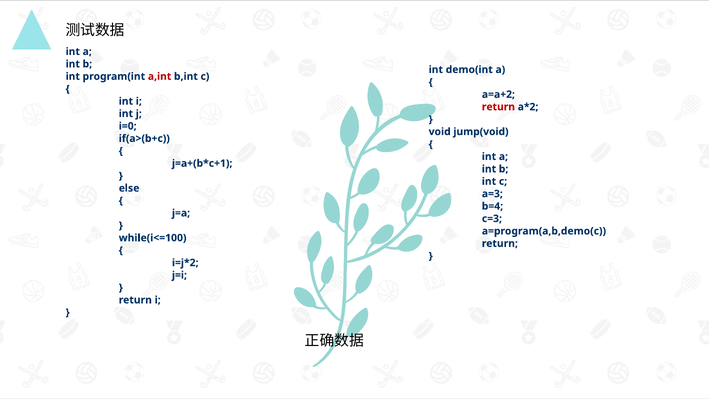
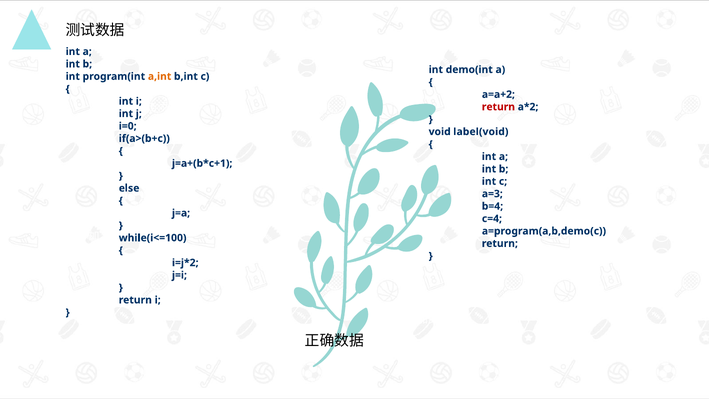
a,int colour: red -> orange (160, 76)
jump(void: jump(void -> label(void (481, 132)
c=3: c=3 -> c=4 (492, 219)
